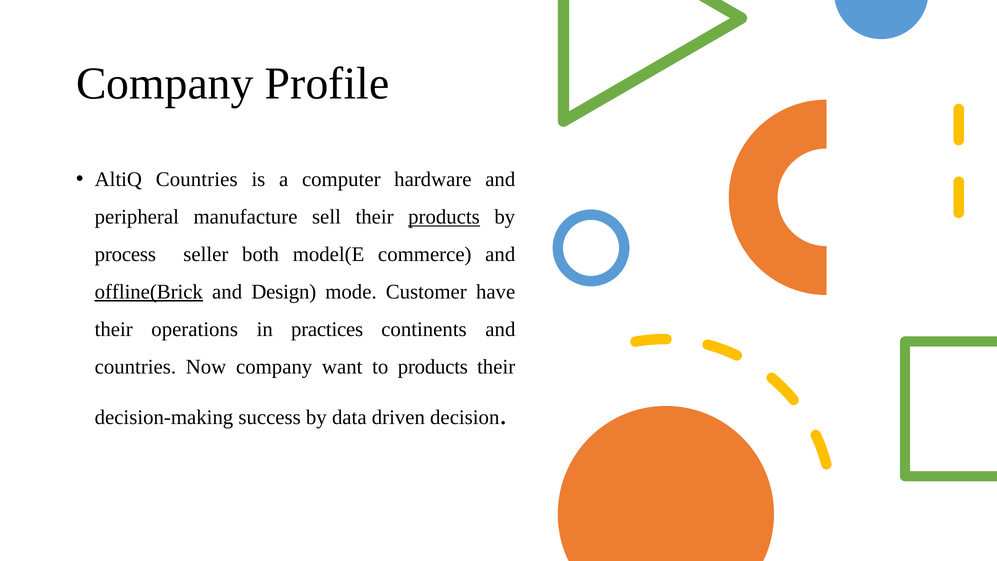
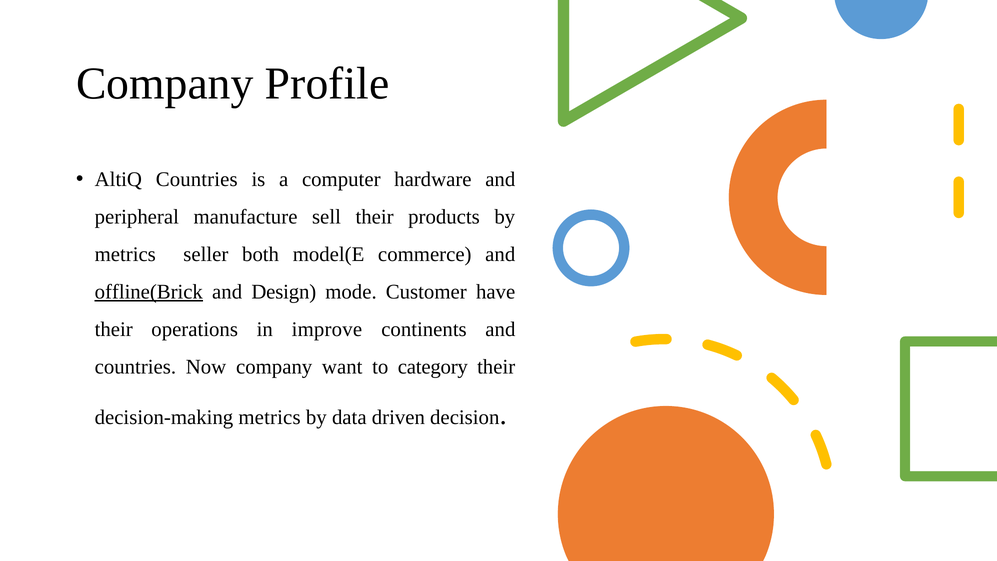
products underline: present -> none (444, 217)
process: process -> metrics (125, 254)
practices: practices -> improve (327, 329)
to products: products -> category (433, 367)
decision-making success: success -> metrics (270, 417)
